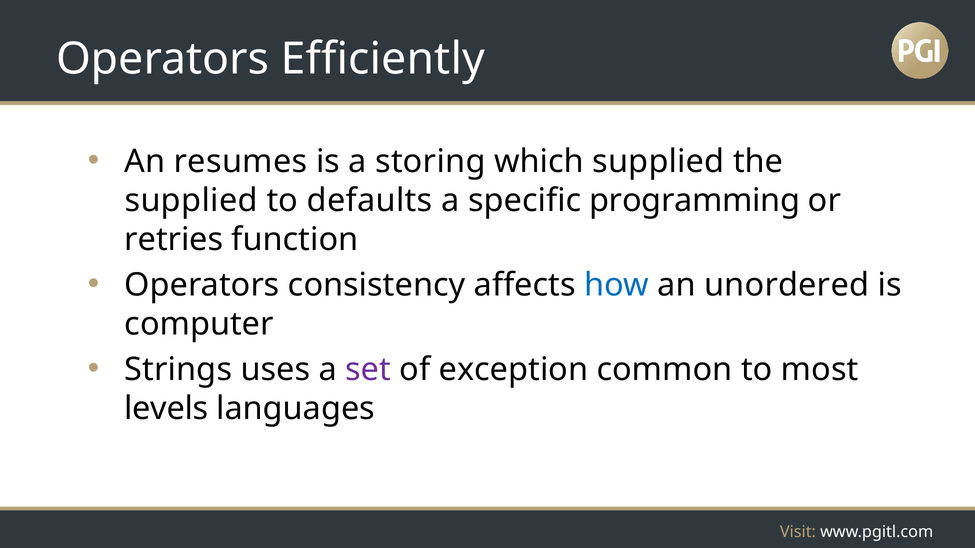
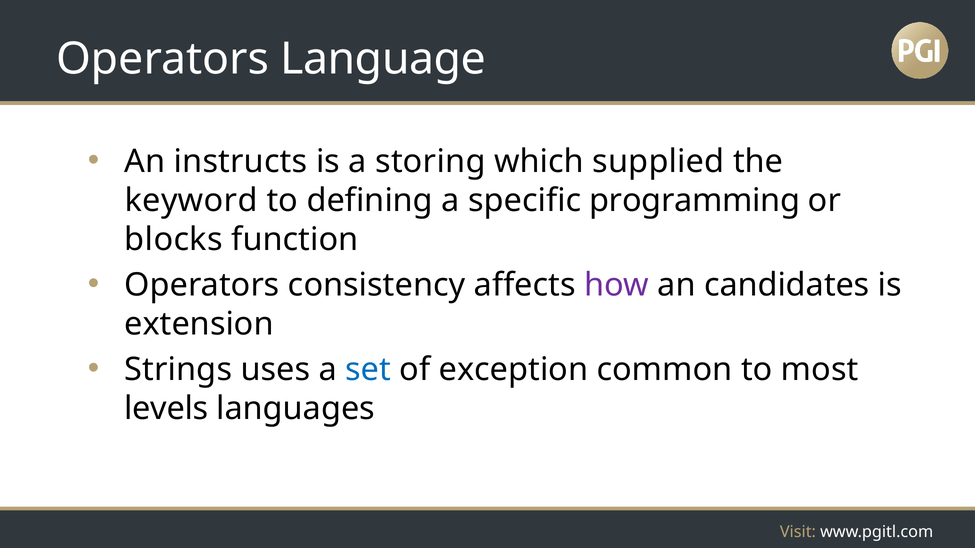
Efficiently: Efficiently -> Language (383, 59)
resumes: resumes -> instructs (241, 161)
supplied: supplied -> keyword (191, 200)
defaults: defaults -> defining (370, 200)
retries: retries -> blocks (174, 240)
how colour: blue -> purple (617, 285)
unordered: unordered -> candidates (787, 285)
computer: computer -> extension (199, 324)
set colour: purple -> blue (368, 370)
